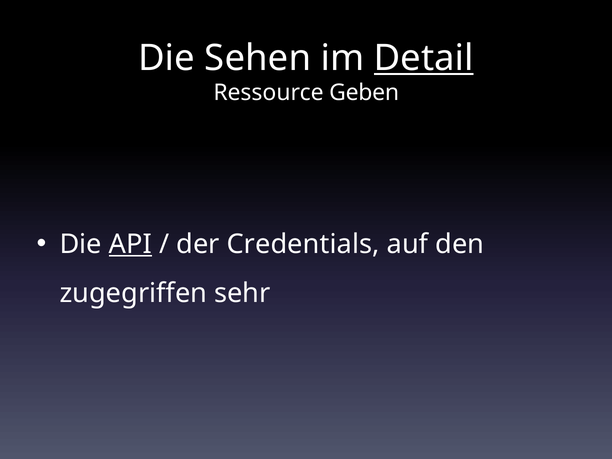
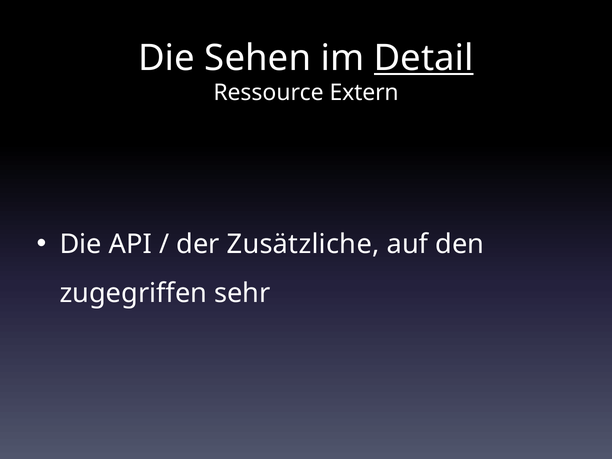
Geben: Geben -> Extern (364, 93)
API underline: present -> none (130, 244)
Credentials: Credentials -> Zusätzliche (303, 244)
